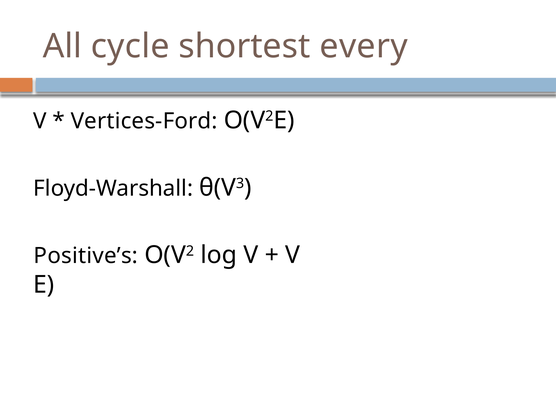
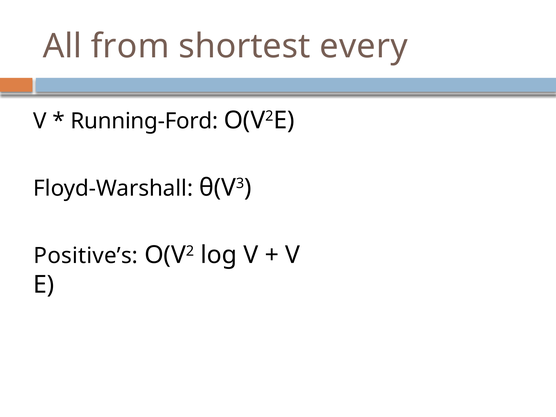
cycle: cycle -> from (130, 46)
Vertices-Ford: Vertices-Ford -> Running-Ford (144, 121)
